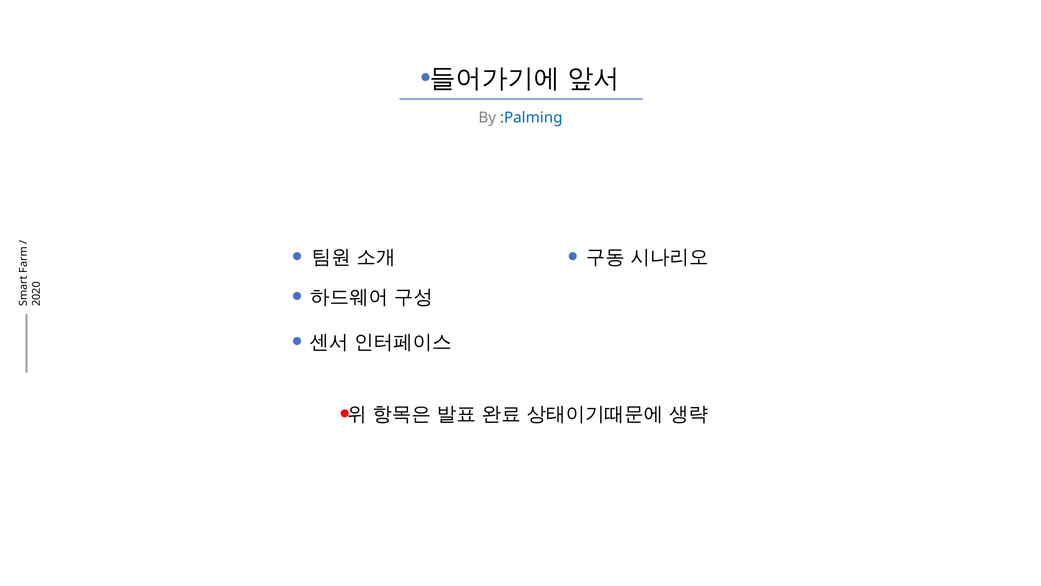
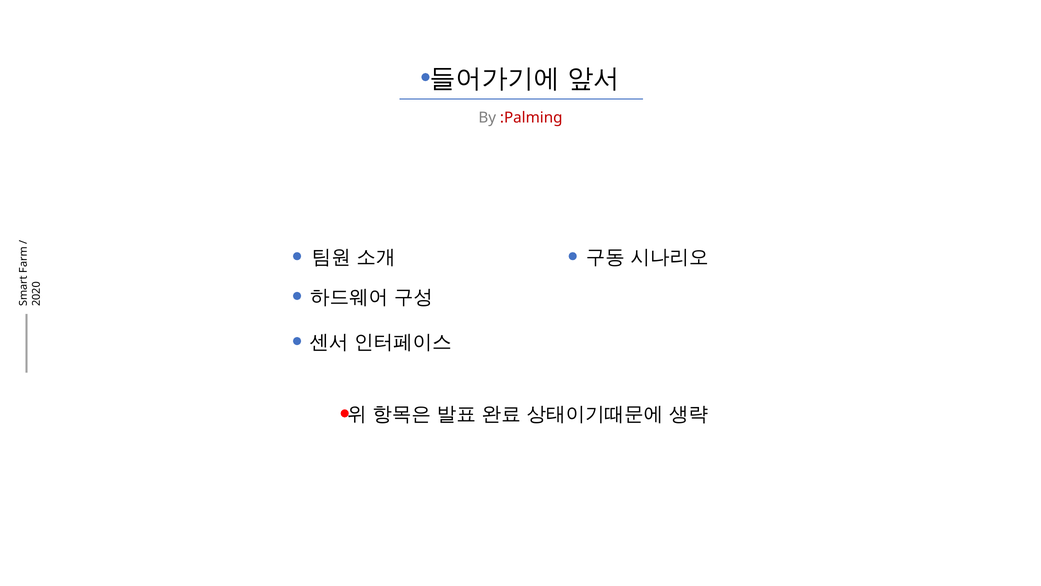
:Palming colour: blue -> red (531, 118)
